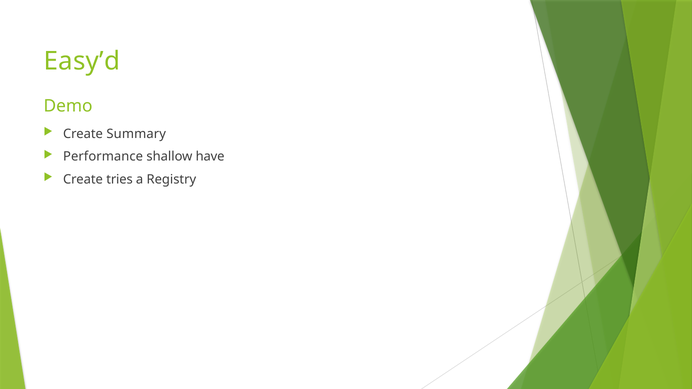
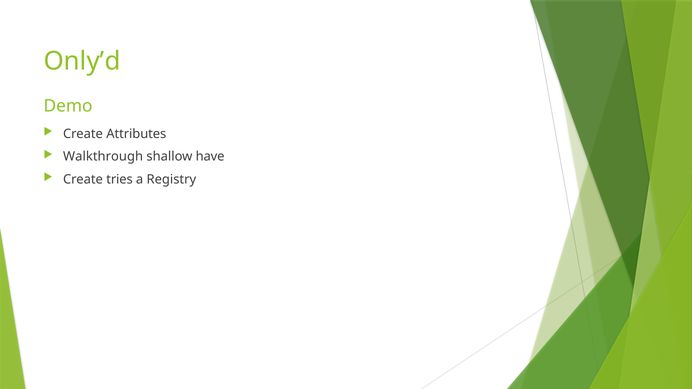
Easy’d: Easy’d -> Only’d (82, 61)
Summary: Summary -> Attributes (136, 134)
Performance: Performance -> Walkthrough (103, 157)
